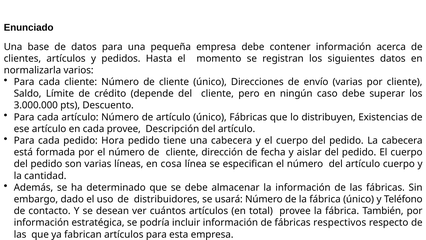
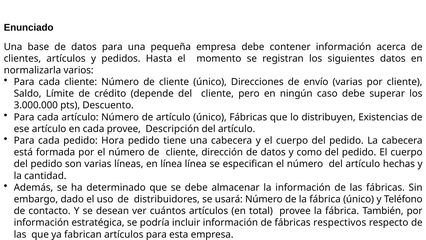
dirección de fecha: fecha -> datos (273, 152)
y aislar: aislar -> como (309, 152)
en cosa: cosa -> línea (171, 164)
artículo cuerpo: cuerpo -> hechas (399, 164)
